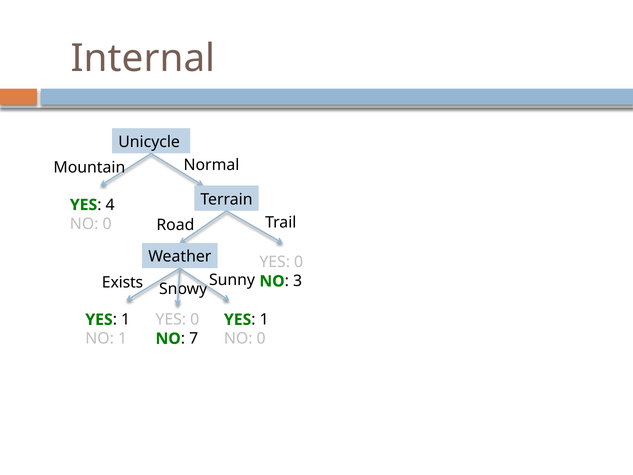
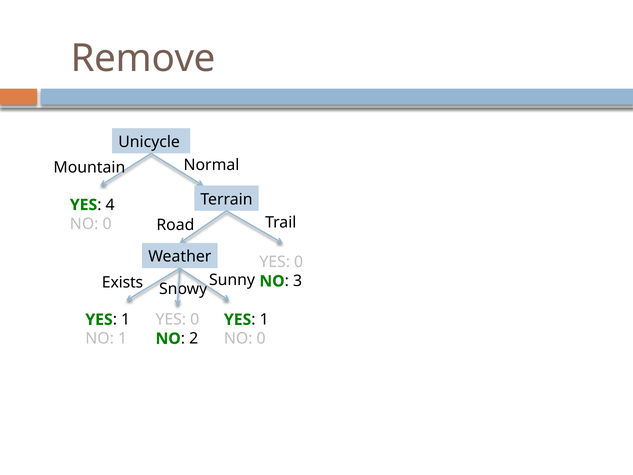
Internal: Internal -> Remove (143, 58)
7: 7 -> 2 (194, 338)
